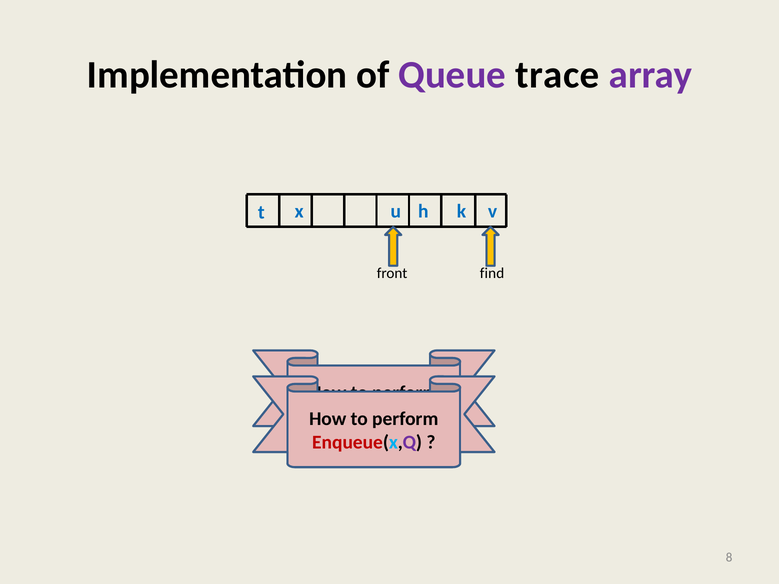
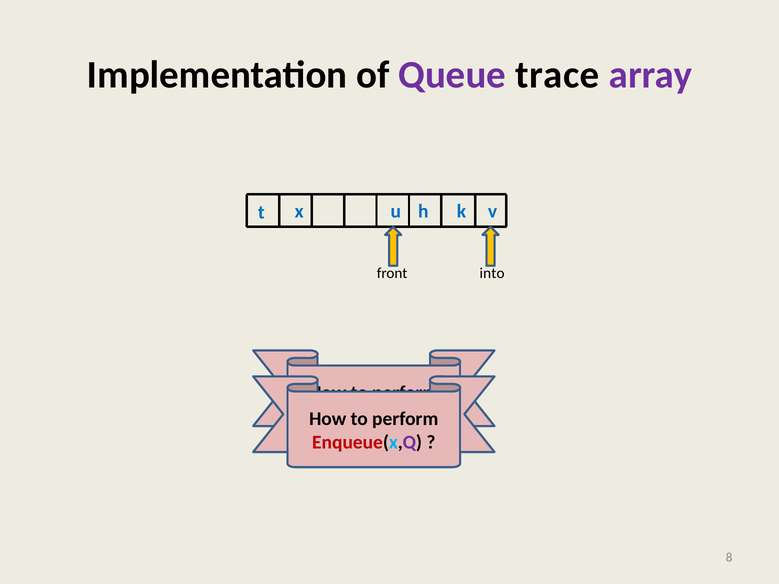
find: find -> into (492, 273)
